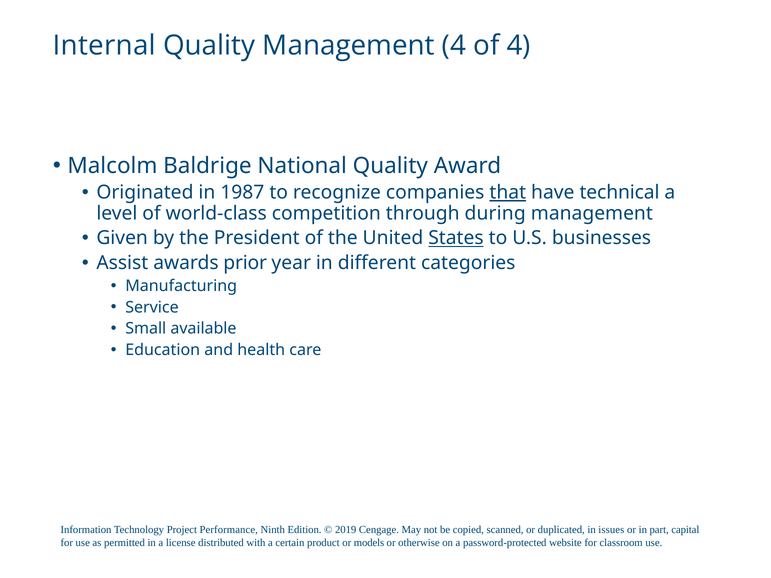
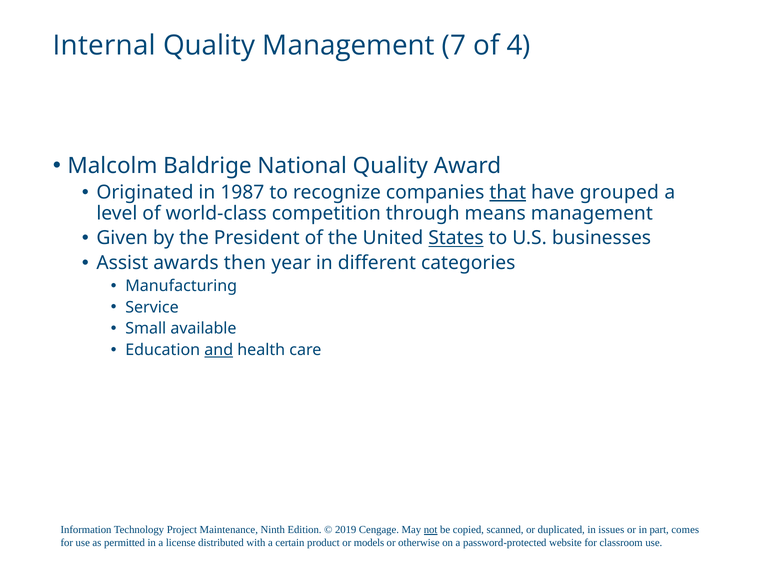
Management 4: 4 -> 7 (454, 46)
technical: technical -> grouped (619, 193)
during: during -> means (495, 213)
prior: prior -> then (245, 263)
and underline: none -> present (219, 350)
Performance: Performance -> Maintenance (229, 530)
not underline: none -> present (431, 530)
capital: capital -> comes (685, 530)
